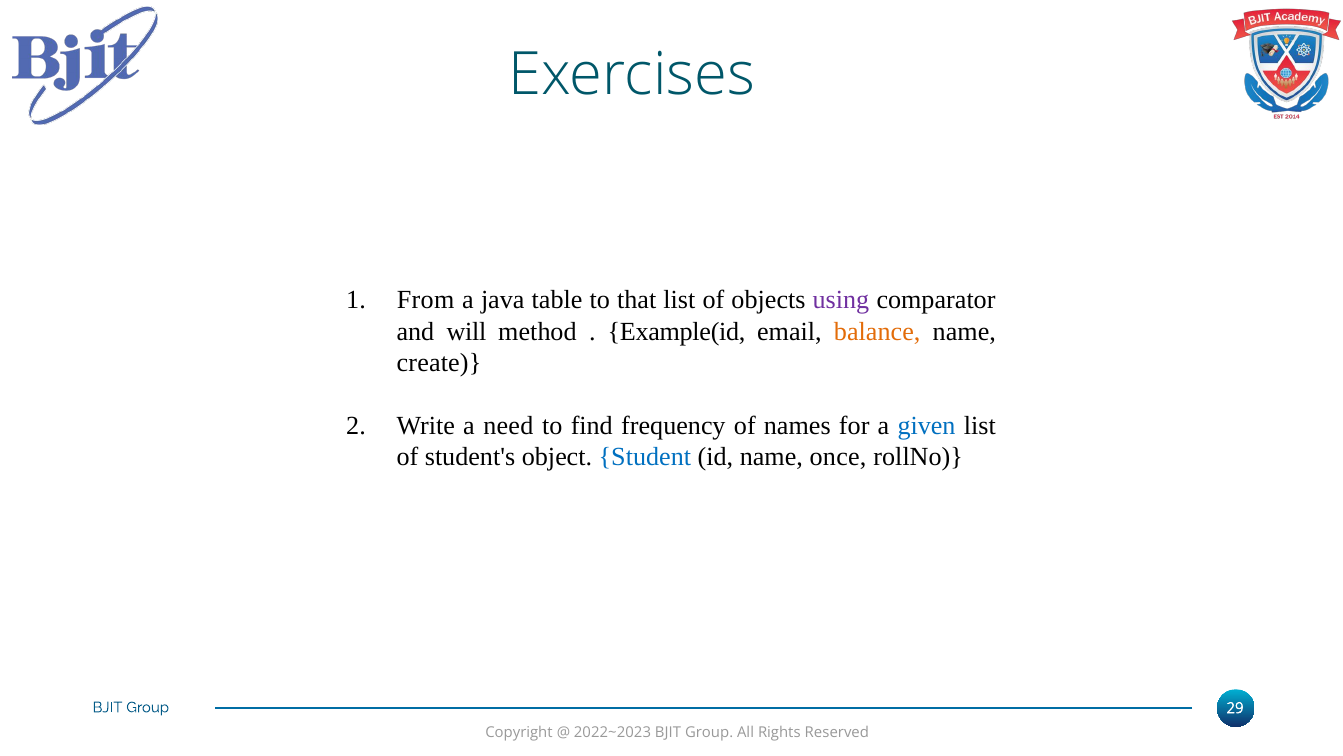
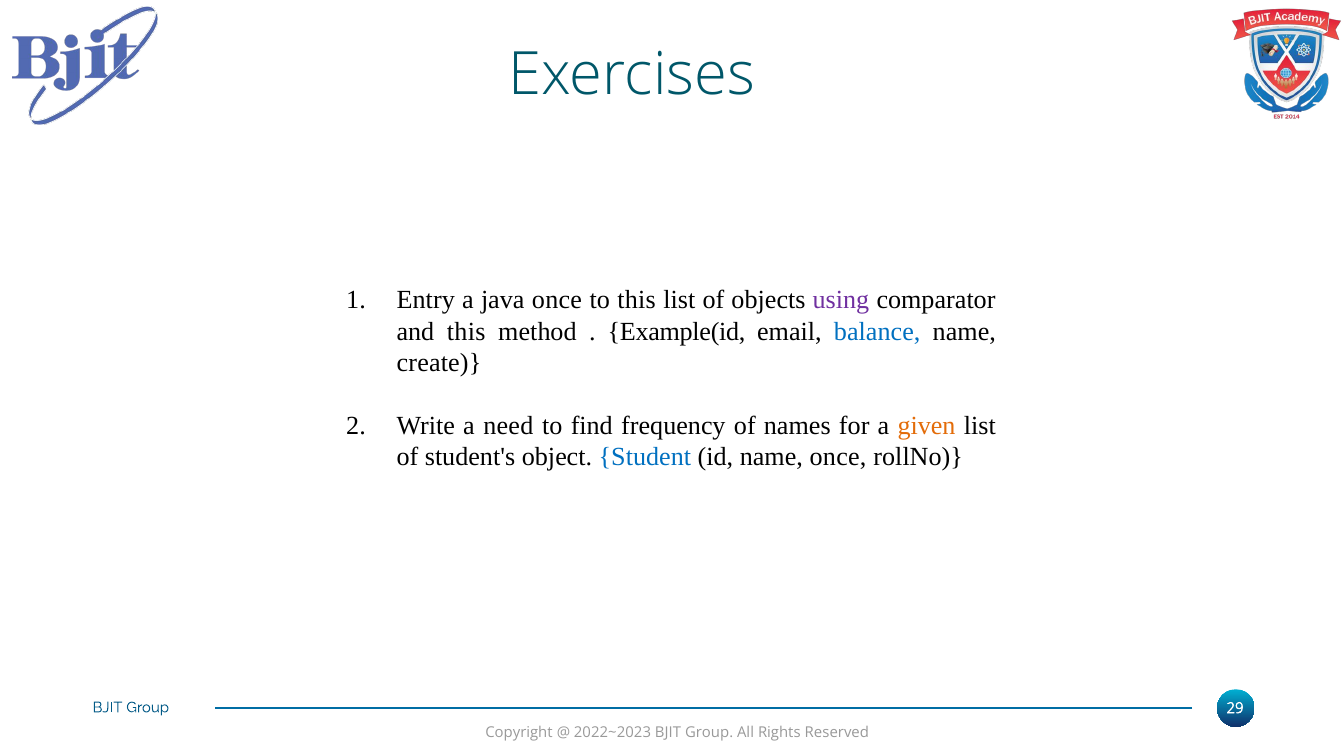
From: From -> Entry (426, 300)
java table: table -> once (557, 300)
to that: that -> this (637, 300)
and will: will -> this (466, 331)
balance colour: orange -> blue (877, 331)
given colour: blue -> orange (926, 425)
